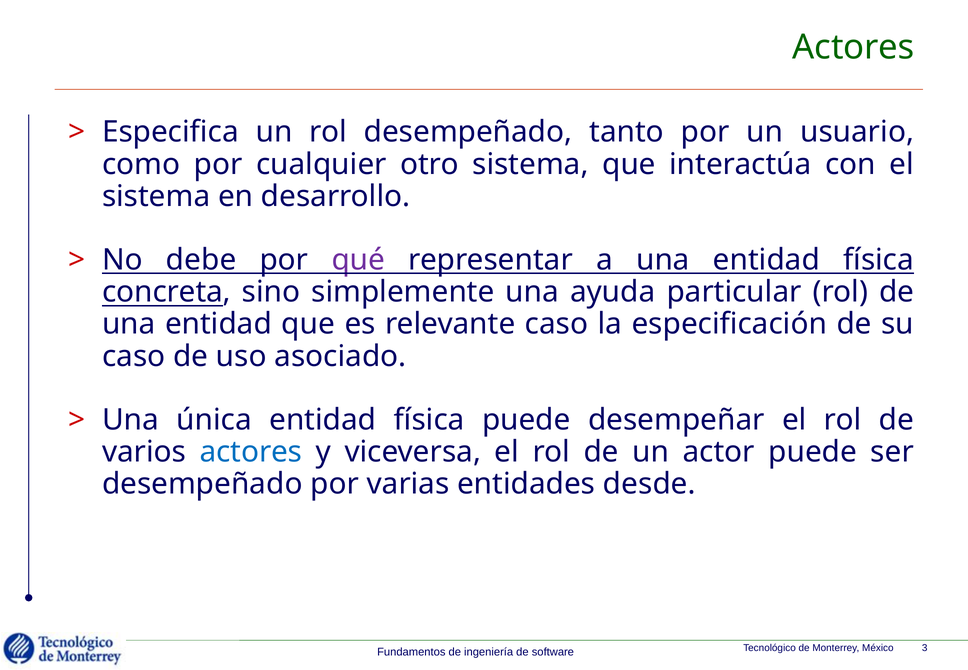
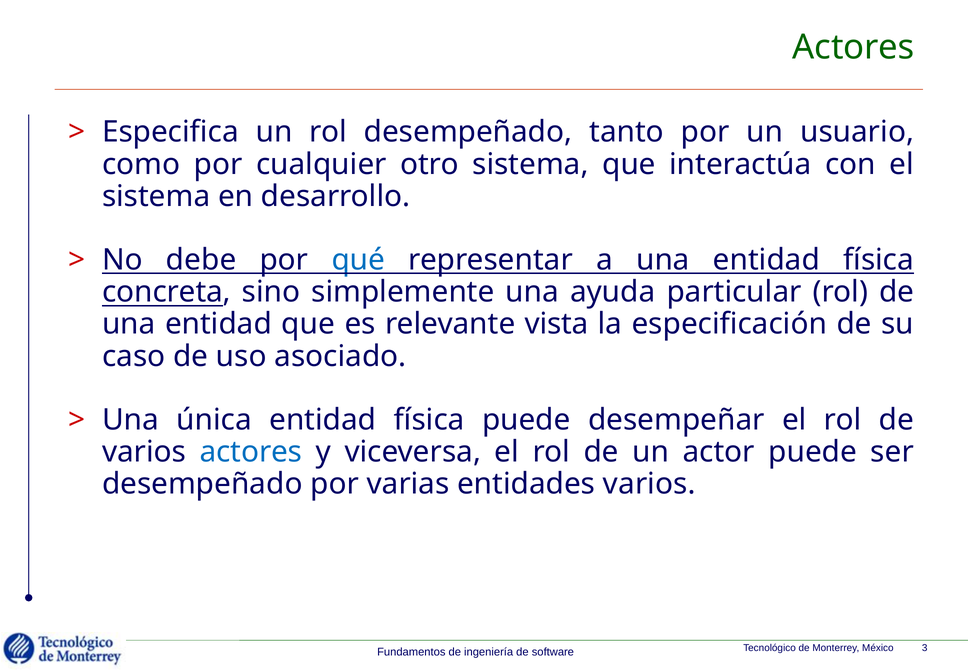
qué colour: purple -> blue (358, 260)
relevante caso: caso -> vista (557, 324)
entidades desde: desde -> varios (649, 484)
